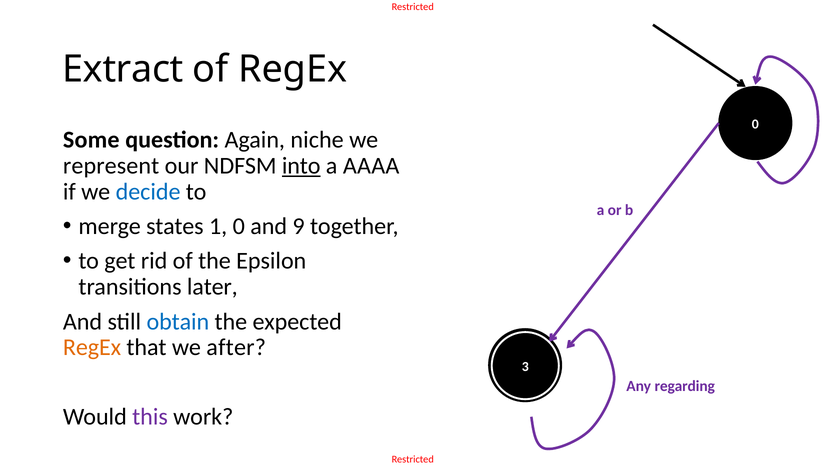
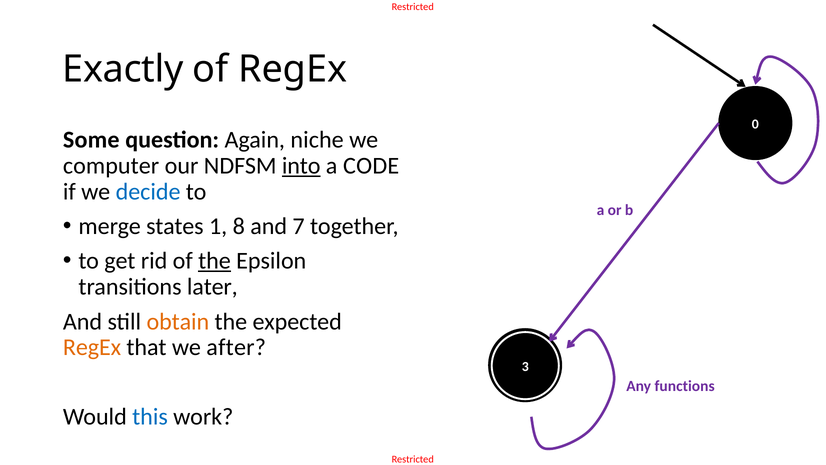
Extract: Extract -> Exactly (123, 69)
represent: represent -> computer (111, 166)
AAAA: AAAA -> CODE (371, 166)
1 0: 0 -> 8 (239, 226)
9: 9 -> 7 (299, 226)
the underline: none -> present (214, 261)
obtain colour: blue -> orange (178, 321)
regarding: regarding -> functions (685, 386)
this colour: purple -> blue (150, 416)
